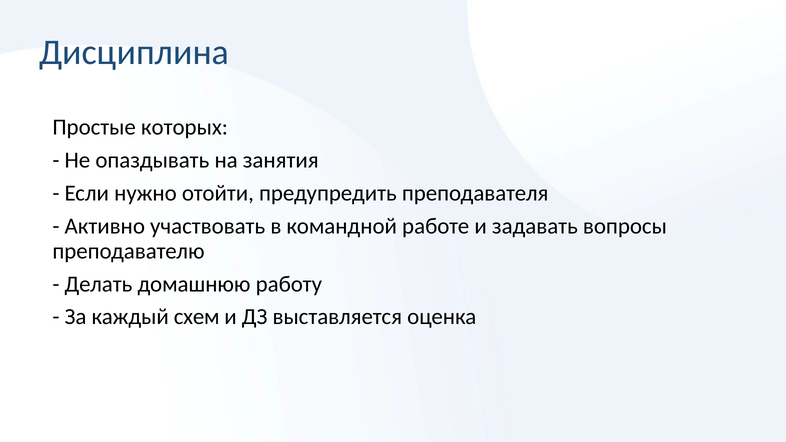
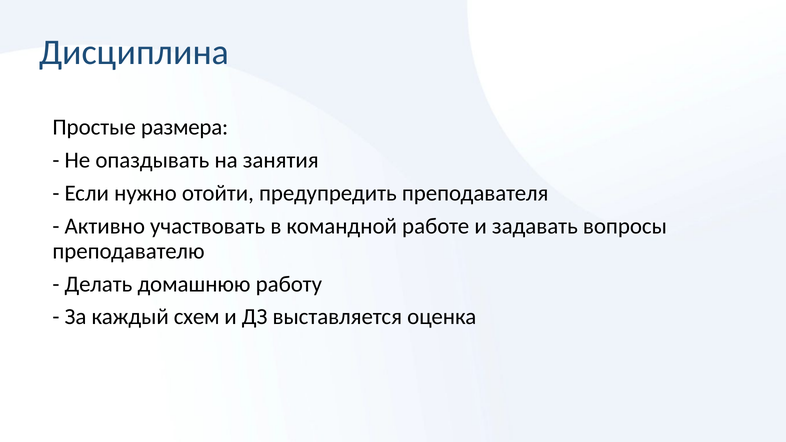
которых: которых -> размера (185, 127)
